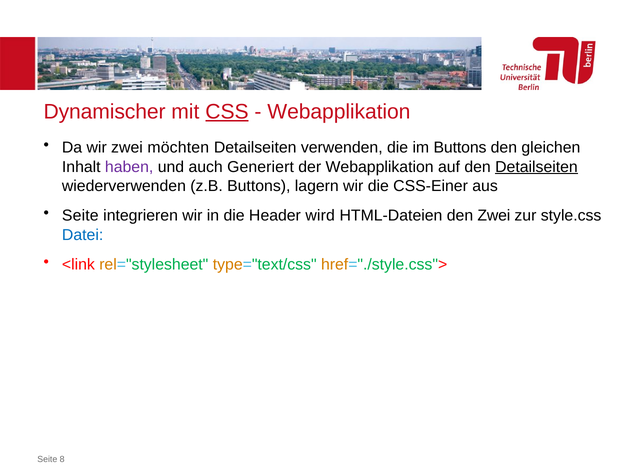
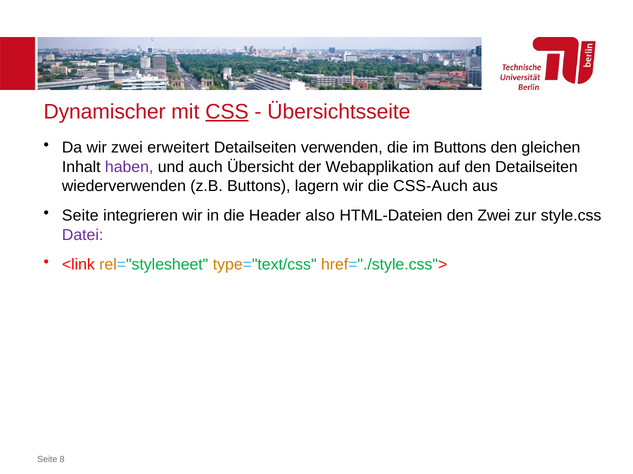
Webapplikation: Webapplikation -> Übersichtsseite (339, 112)
möchten: möchten -> erweitert (178, 148)
Generiert: Generiert -> Übersicht (261, 167)
Detailseiten underline: present -> none (536, 167)
CSS-Einer: CSS-Einer -> CSS-Auch (431, 186)
wird: wird -> also (320, 216)
Datei colour: blue -> purple (83, 235)
